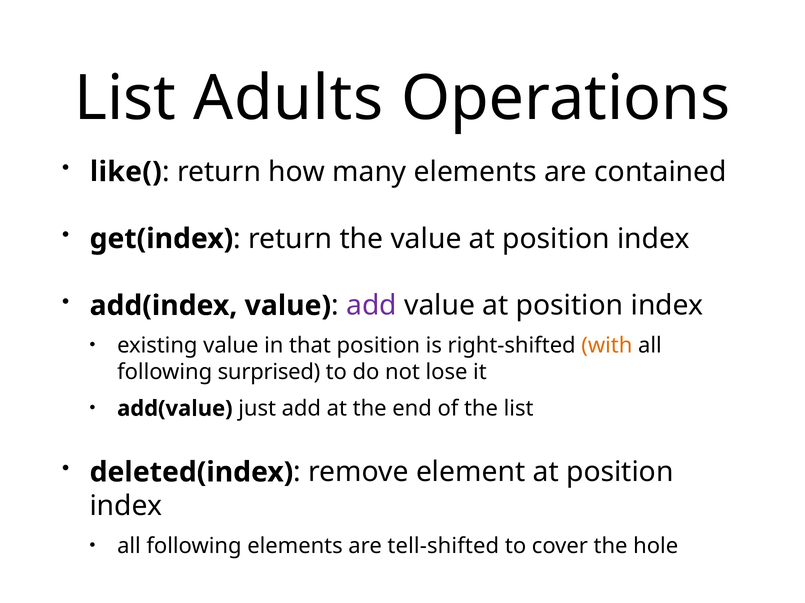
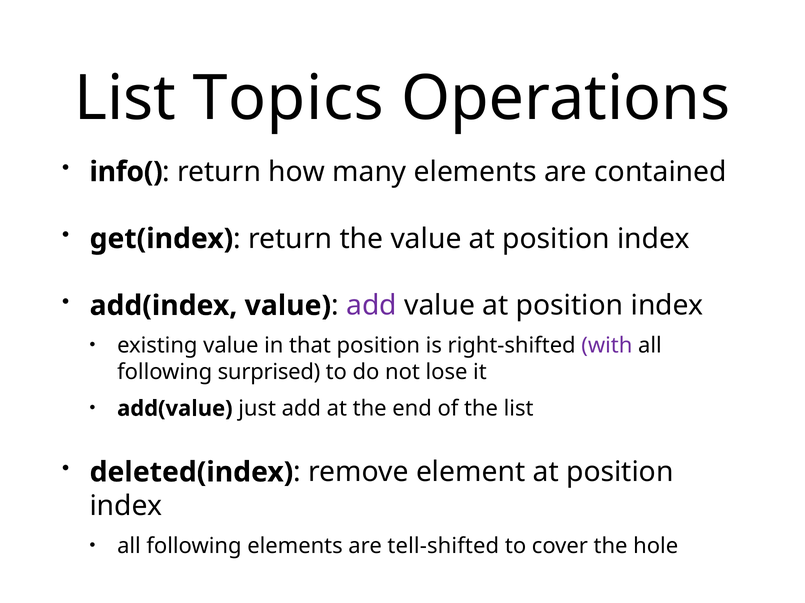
Adults: Adults -> Topics (288, 99)
like(: like( -> info( (126, 172)
with colour: orange -> purple (607, 346)
